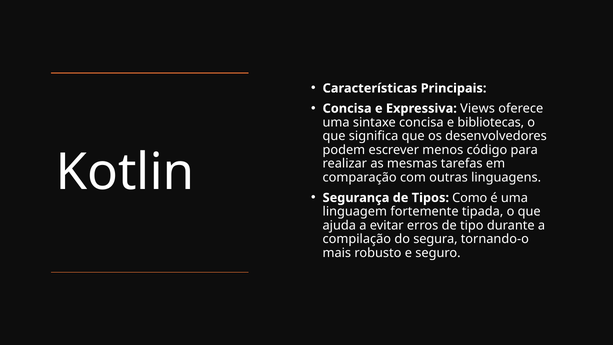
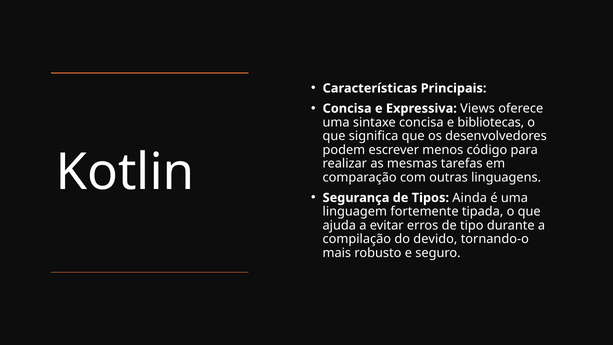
Como: Como -> Ainda (470, 198)
segura: segura -> devido (435, 239)
